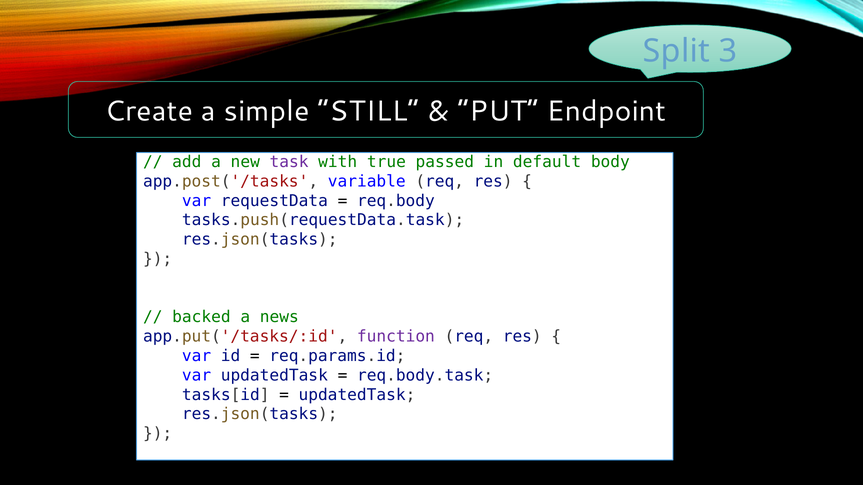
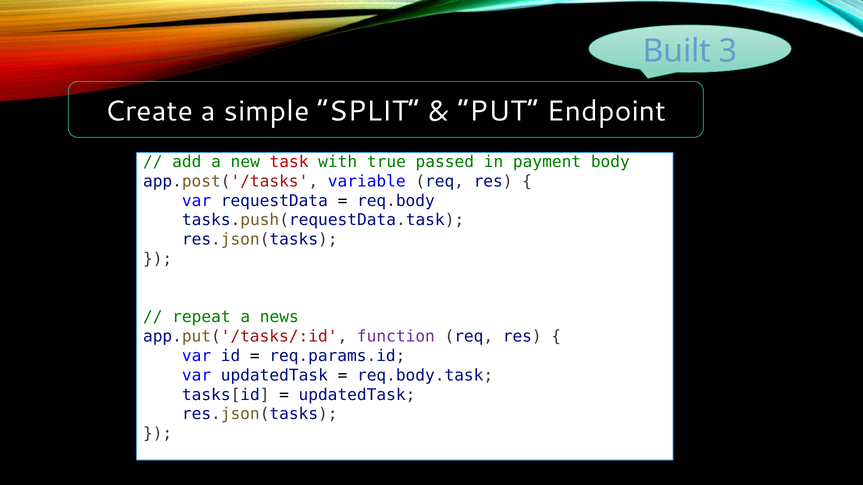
Split: Split -> Built (677, 51)
STILL: STILL -> SPLIT (369, 112)
task colour: purple -> red (289, 162)
default: default -> payment (547, 162)
backed: backed -> repeat (201, 317)
